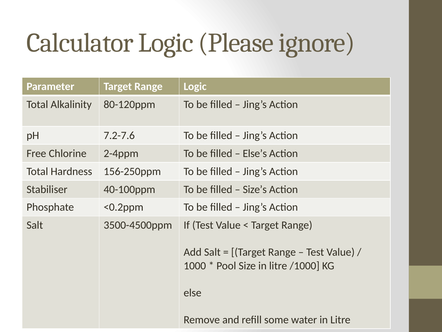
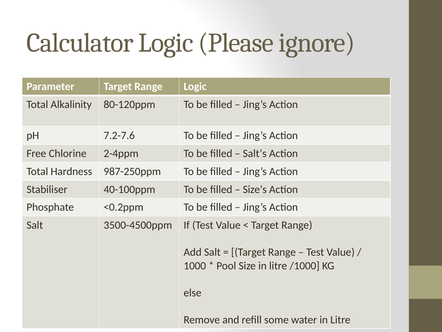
Else’s: Else’s -> Salt’s (255, 153)
156-250ppm: 156-250ppm -> 987-250ppm (132, 171)
